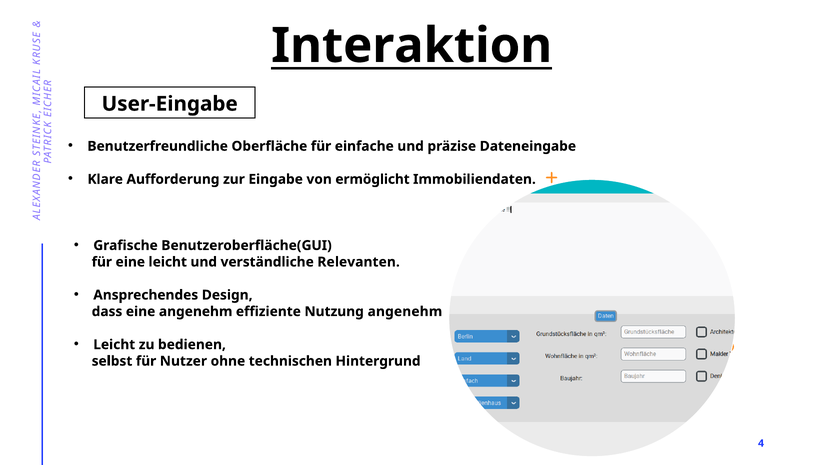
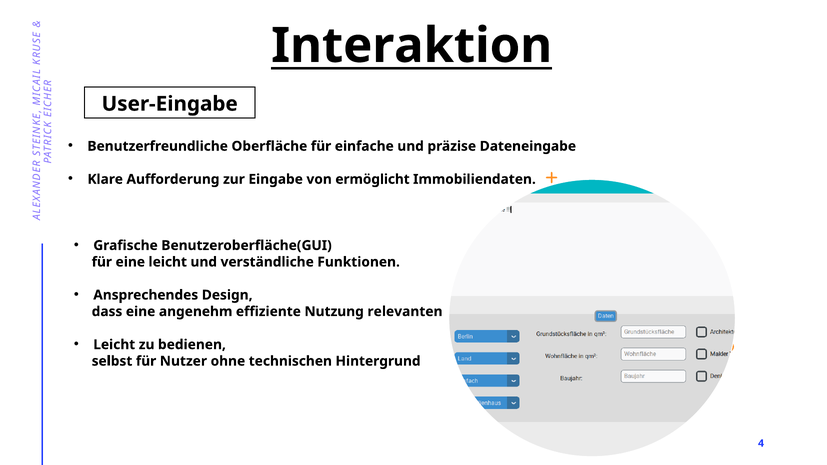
Relevanten: Relevanten -> Funktionen (359, 262)
Nutzung angenehm: angenehm -> relevanten (405, 312)
